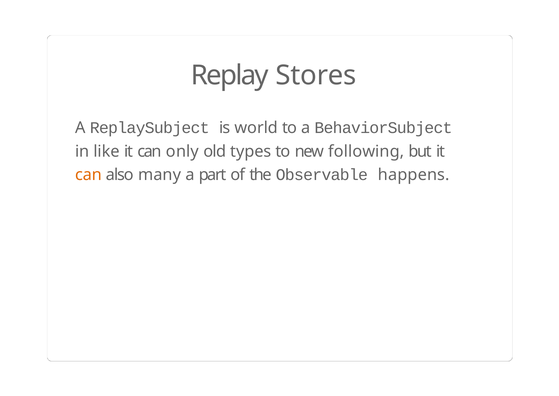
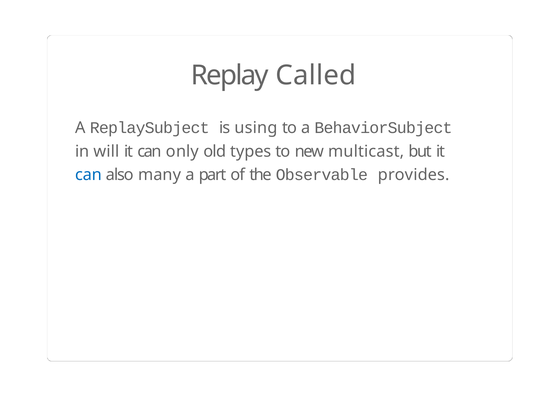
Stores: Stores -> Called (316, 75)
world: world -> using (256, 128)
like: like -> will (107, 151)
following: following -> multicast (366, 151)
can colour: orange -> blue (89, 175)
happens: happens -> provides (414, 175)
